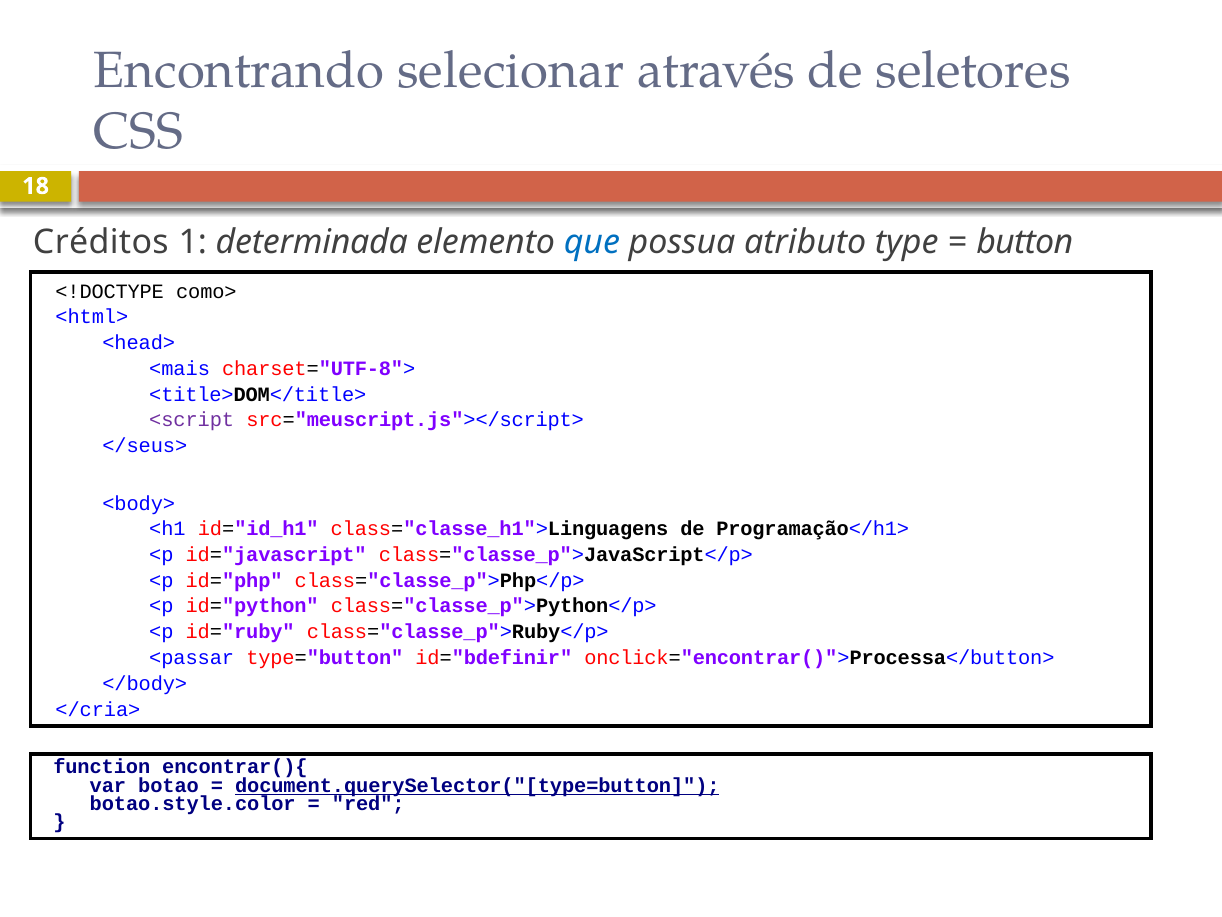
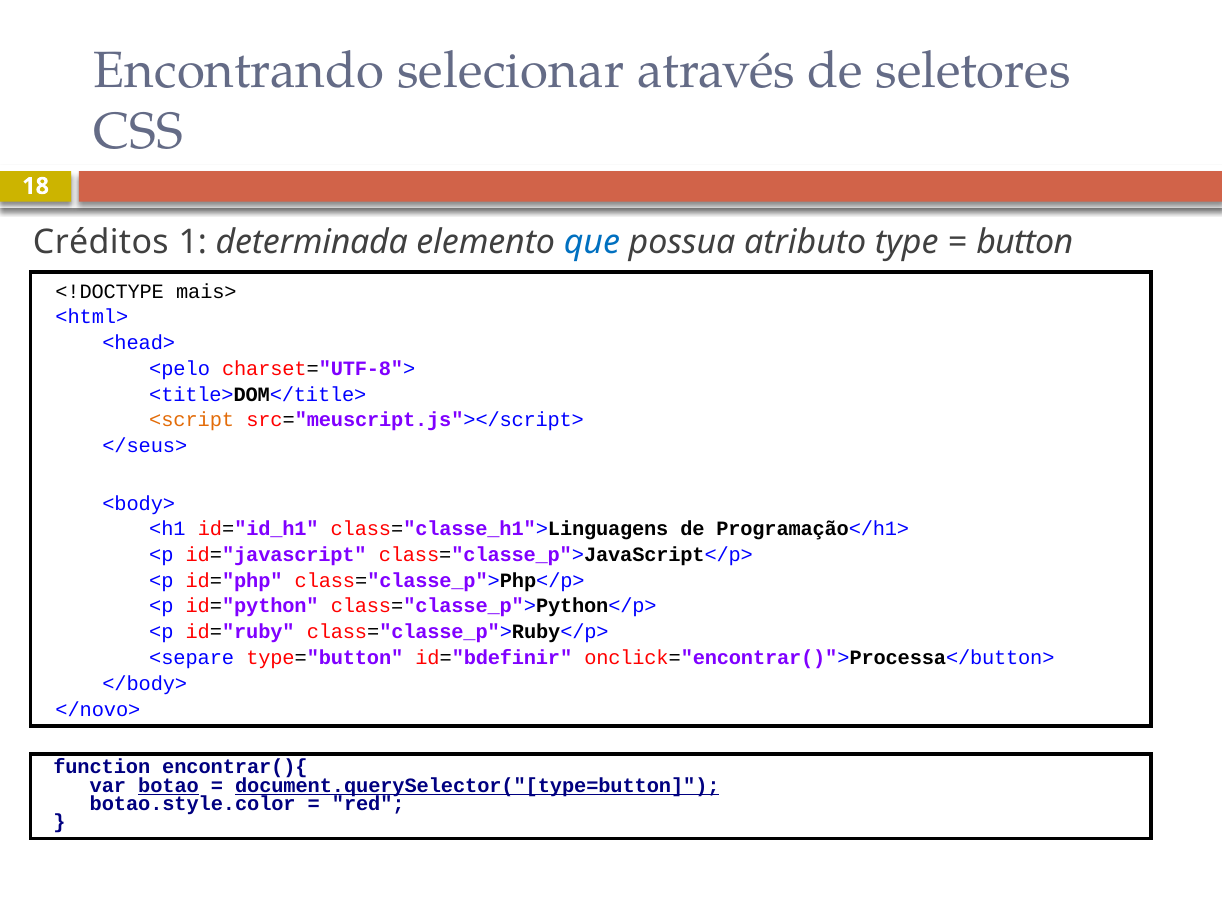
como>: como> -> mais> (206, 291)
<mais: <mais -> <pelo (180, 369)
<script colour: purple -> orange (192, 420)
<passar: <passar -> <separe (192, 657)
</cria>: </cria> -> </novo> (98, 709)
botao underline: none -> present (169, 785)
